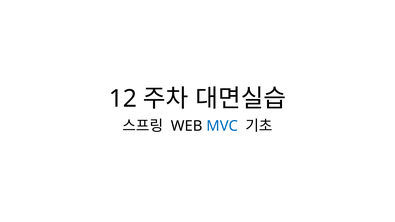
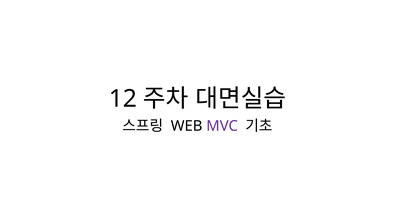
MVC colour: blue -> purple (222, 126)
